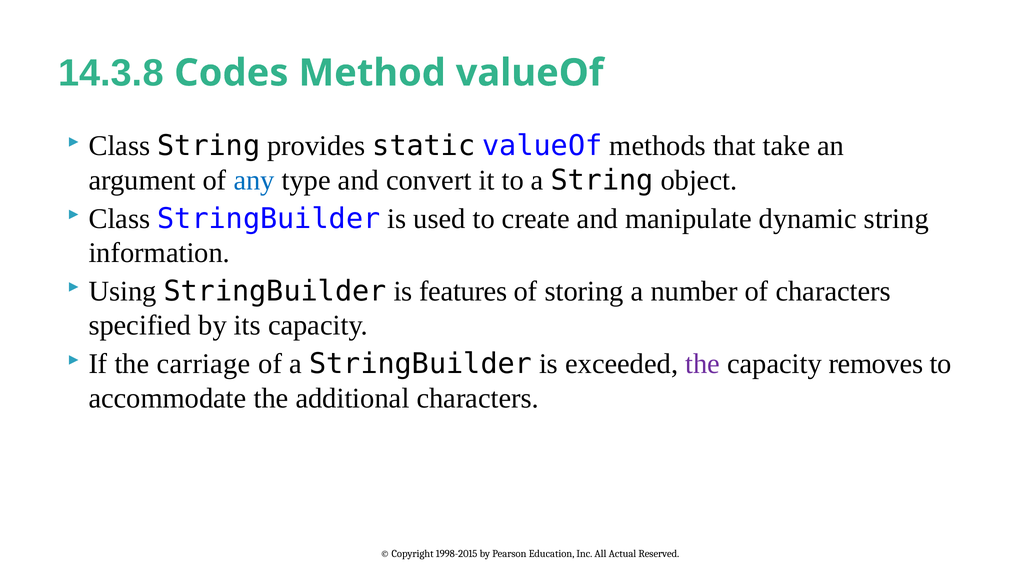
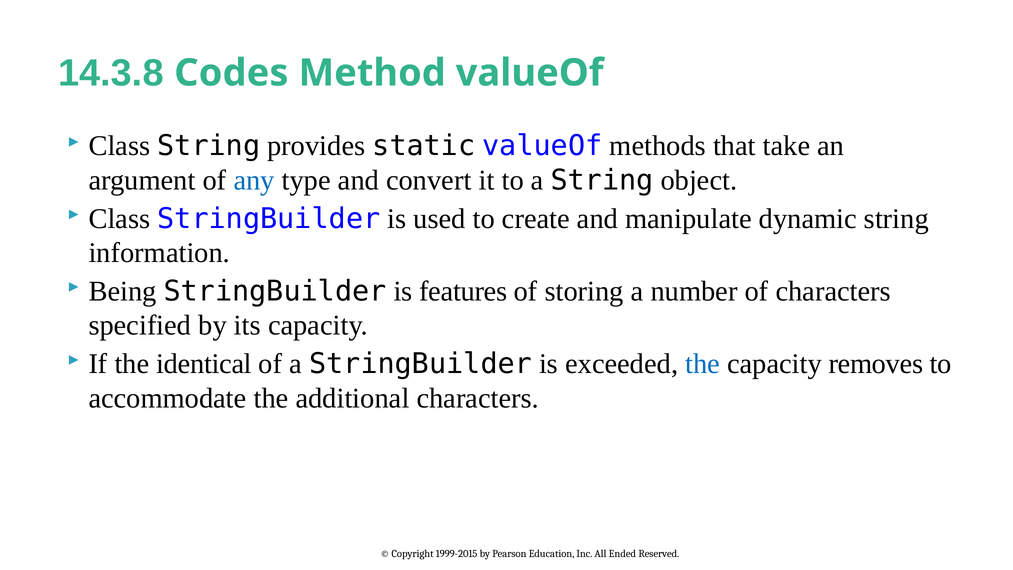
Using: Using -> Being (123, 291)
carriage: carriage -> identical (204, 364)
the colour: purple -> blue (703, 364)
1998-2015: 1998-2015 -> 1999-2015 (457, 553)
Actual: Actual -> Ended (622, 553)
